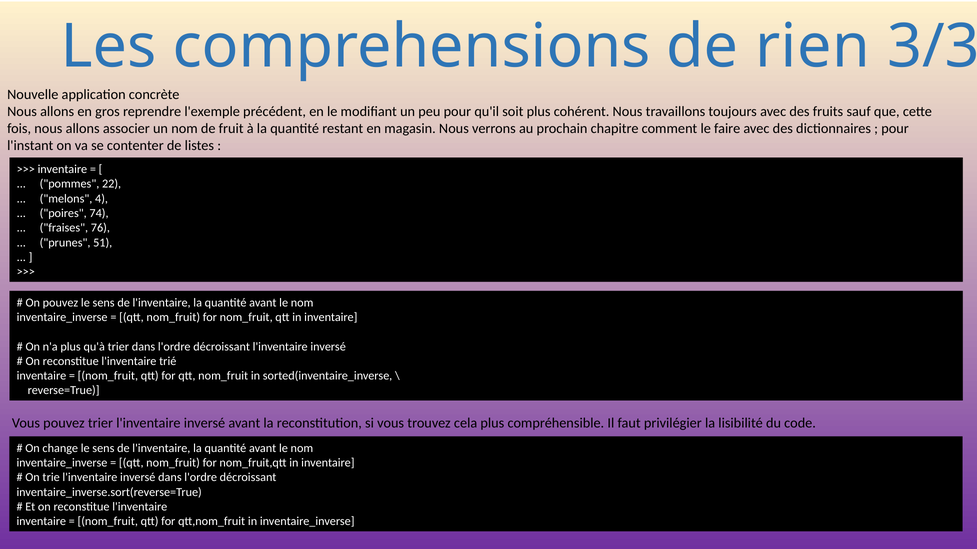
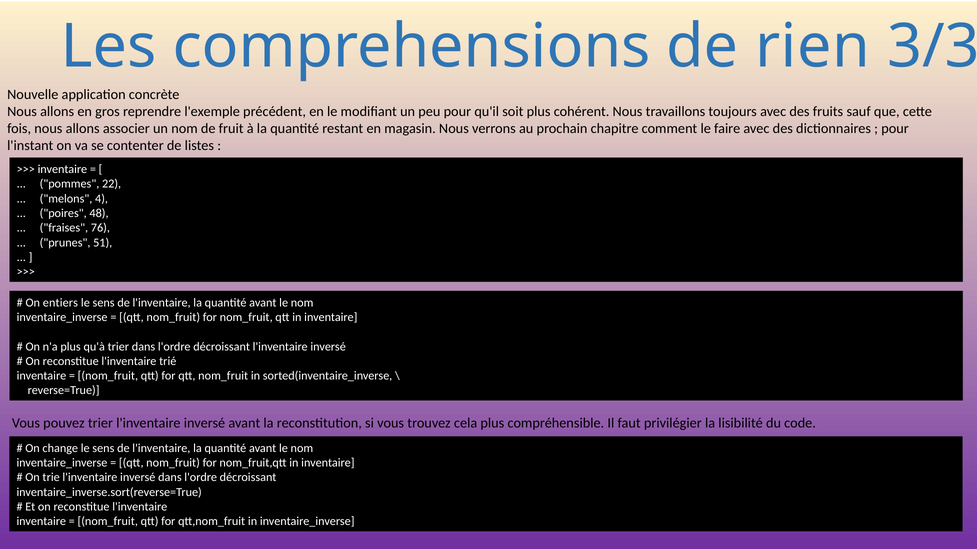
74: 74 -> 48 (99, 213)
On pouvez: pouvez -> entiers (60, 303)
